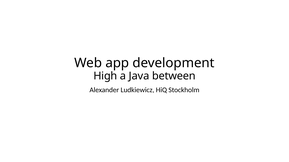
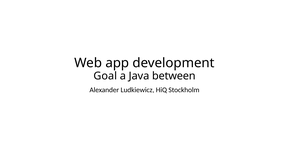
High: High -> Goal (105, 76)
